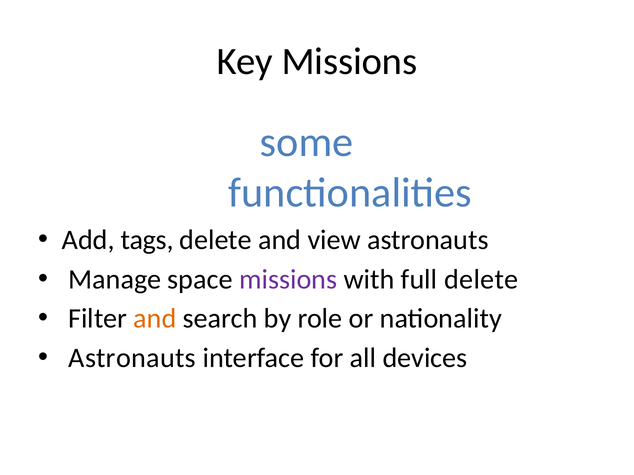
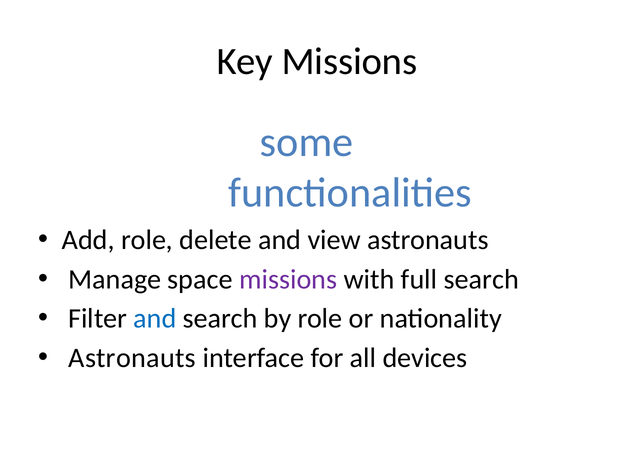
Add tags: tags -> role (147, 240)
full delete: delete -> search (481, 280)
and colour: orange -> blue (155, 319)
